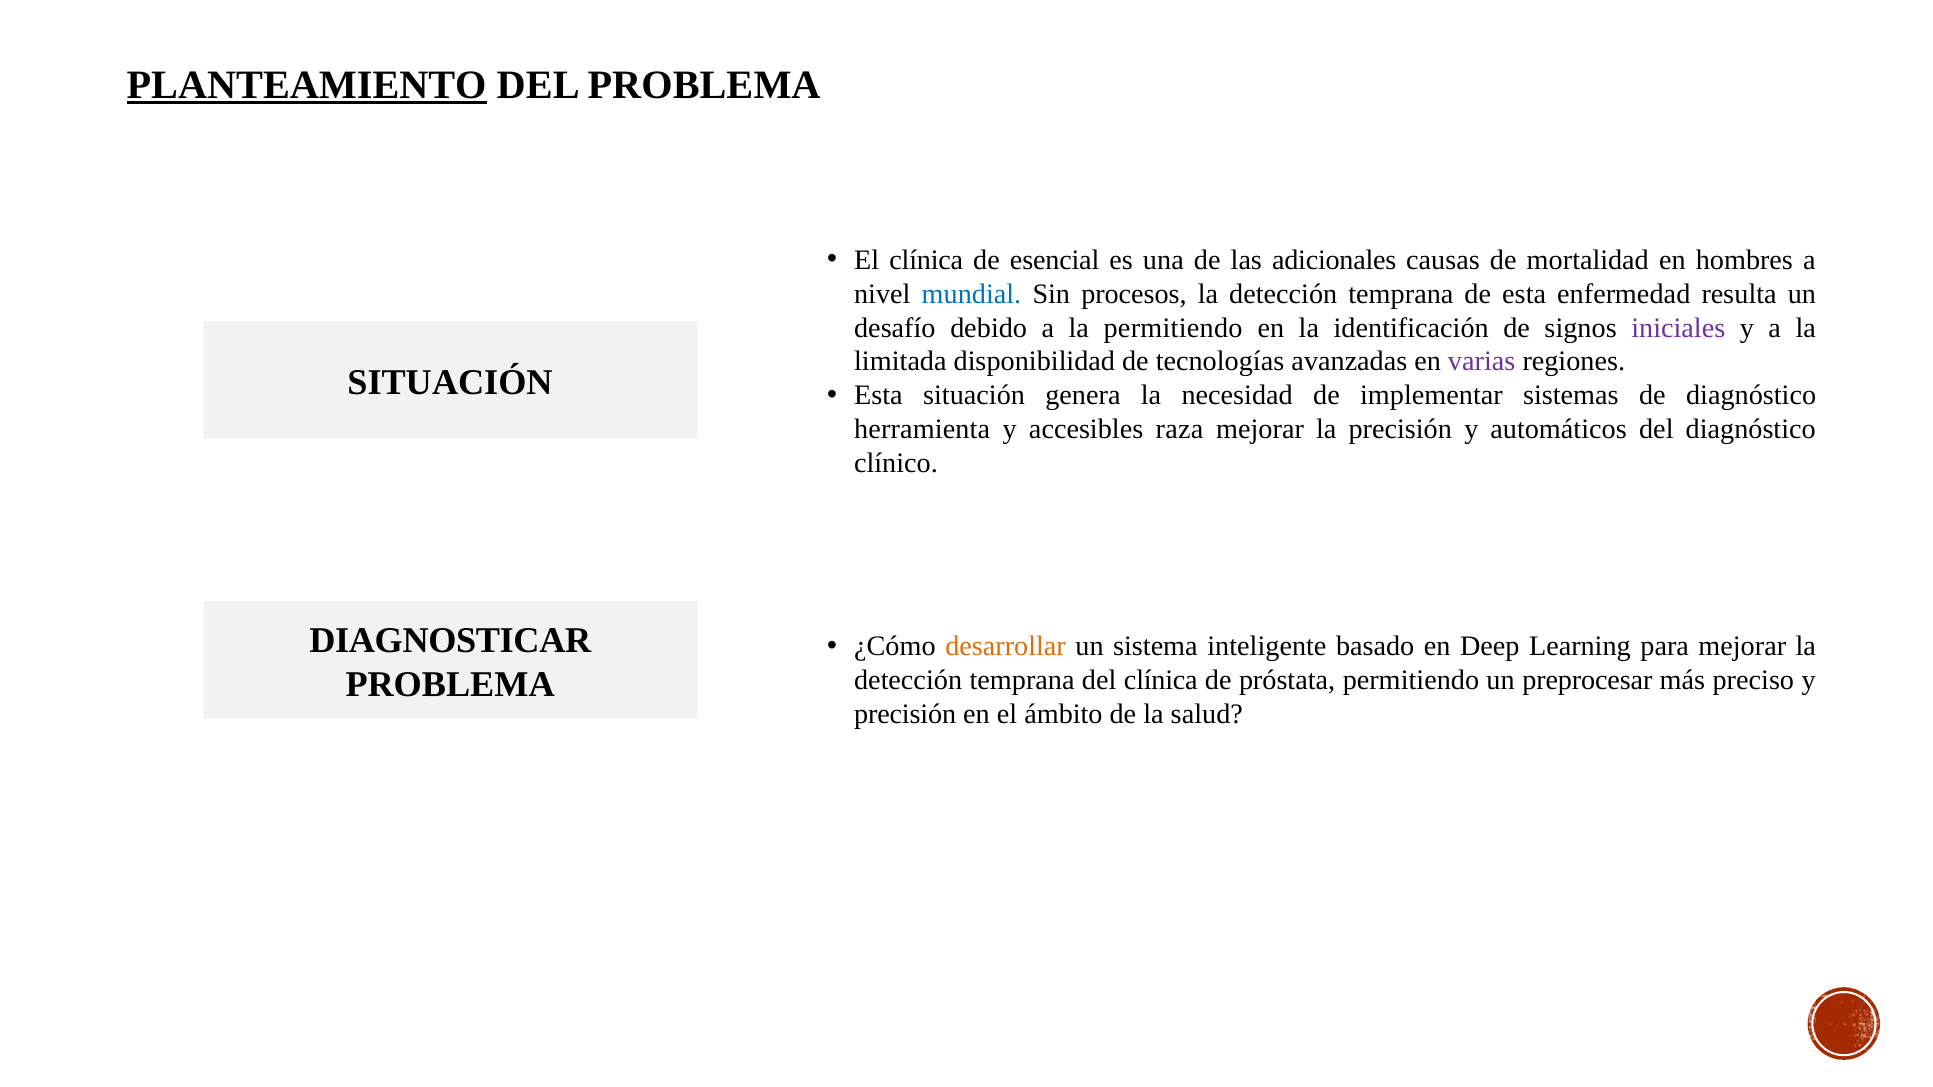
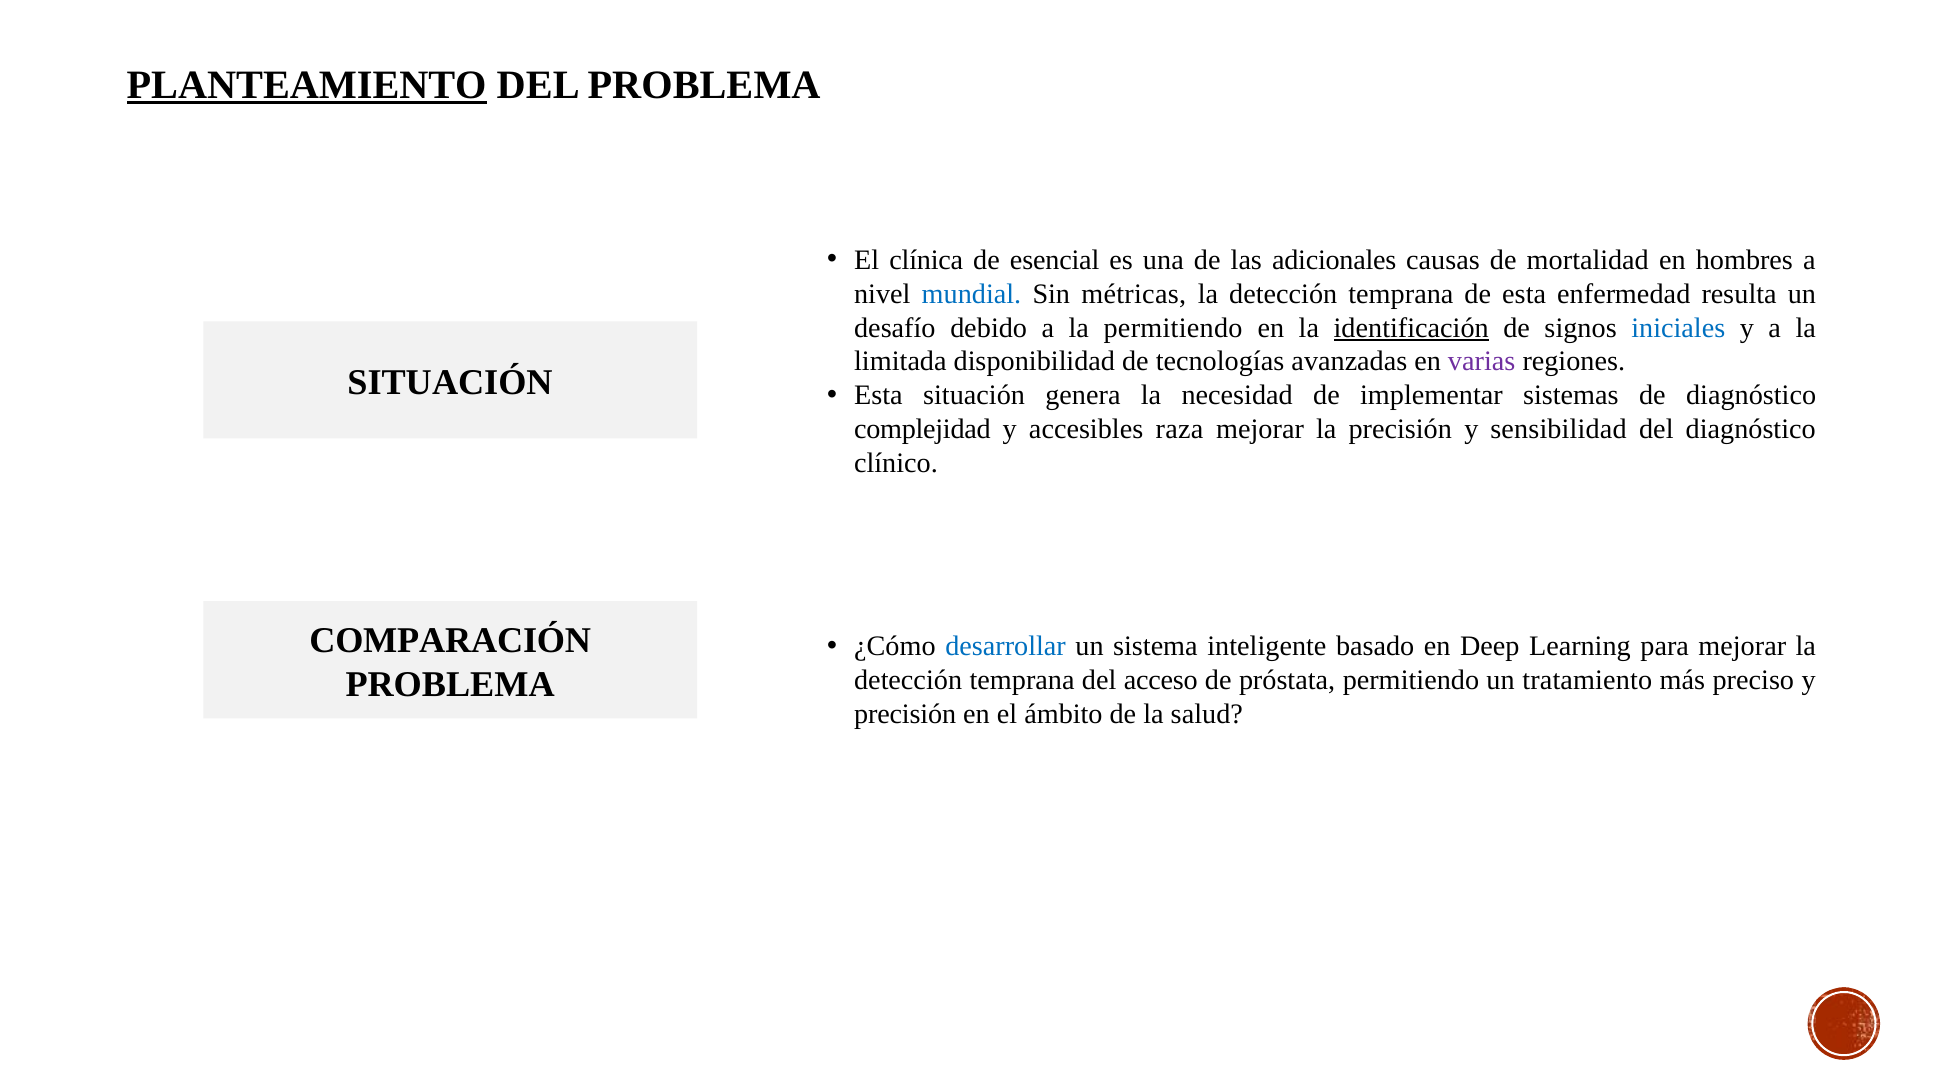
procesos: procesos -> métricas (1134, 294)
identificación underline: none -> present (1411, 328)
iniciales colour: purple -> blue (1678, 328)
herramienta: herramienta -> complejidad (922, 429)
automáticos: automáticos -> sensibilidad (1558, 429)
DIAGNOSTICAR: DIAGNOSTICAR -> COMPARACIÓN (450, 641)
desarrollar colour: orange -> blue (1006, 646)
del clínica: clínica -> acceso (1161, 680)
preprocesar: preprocesar -> tratamiento (1587, 680)
